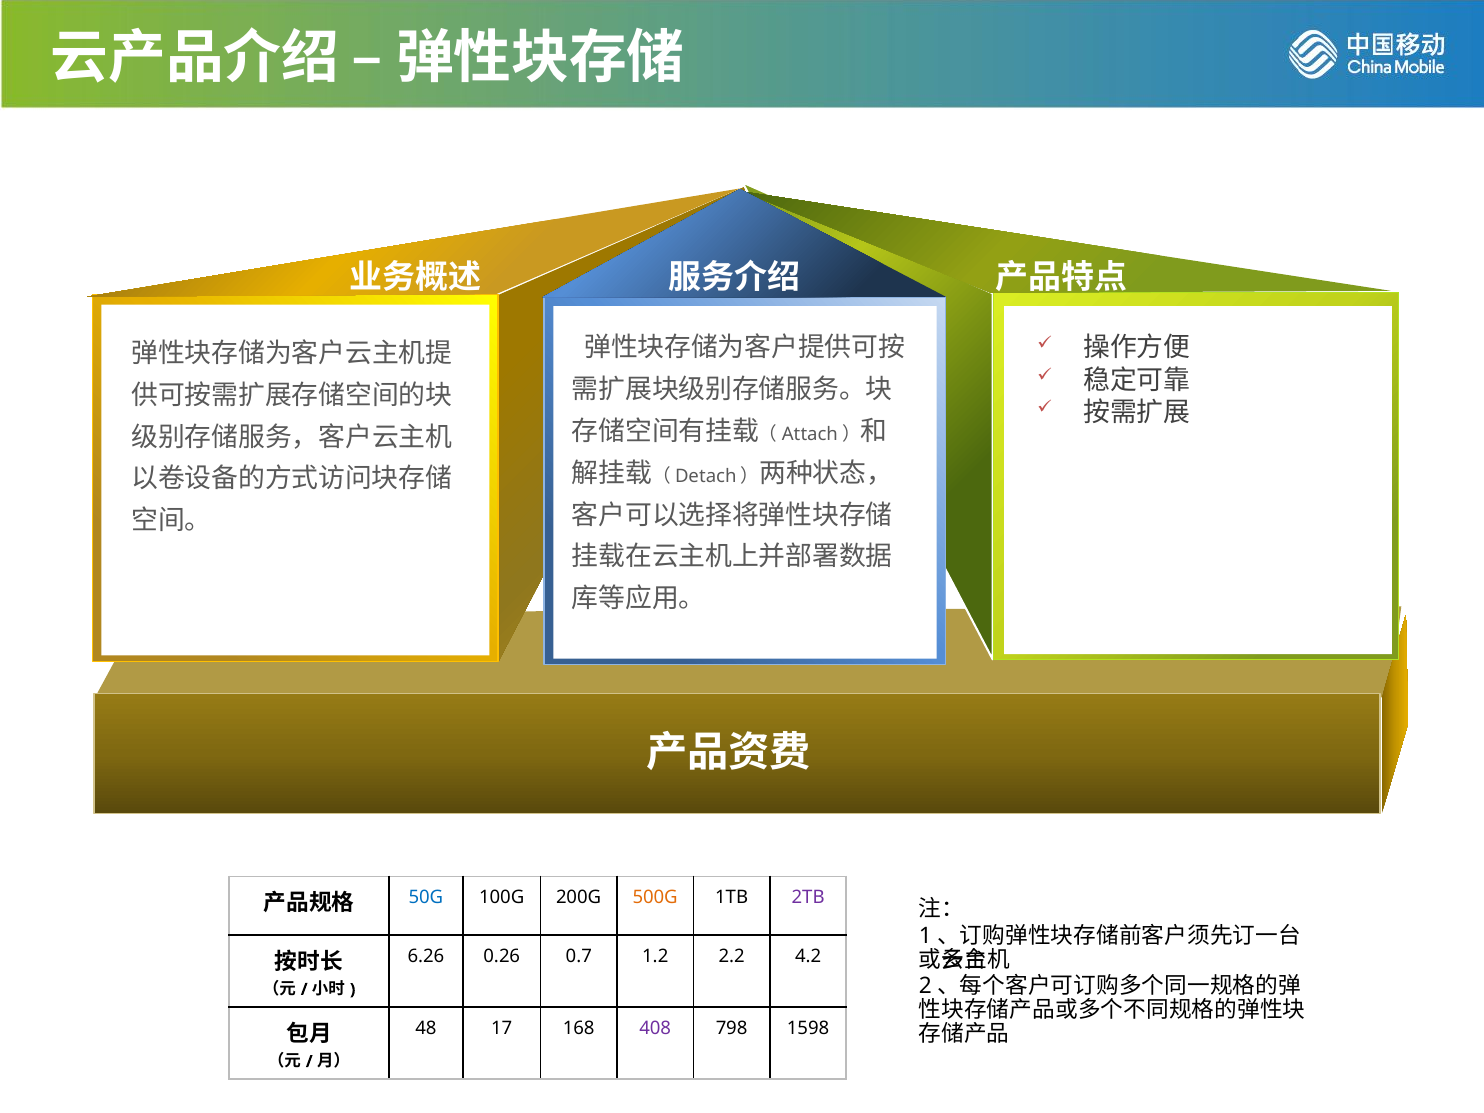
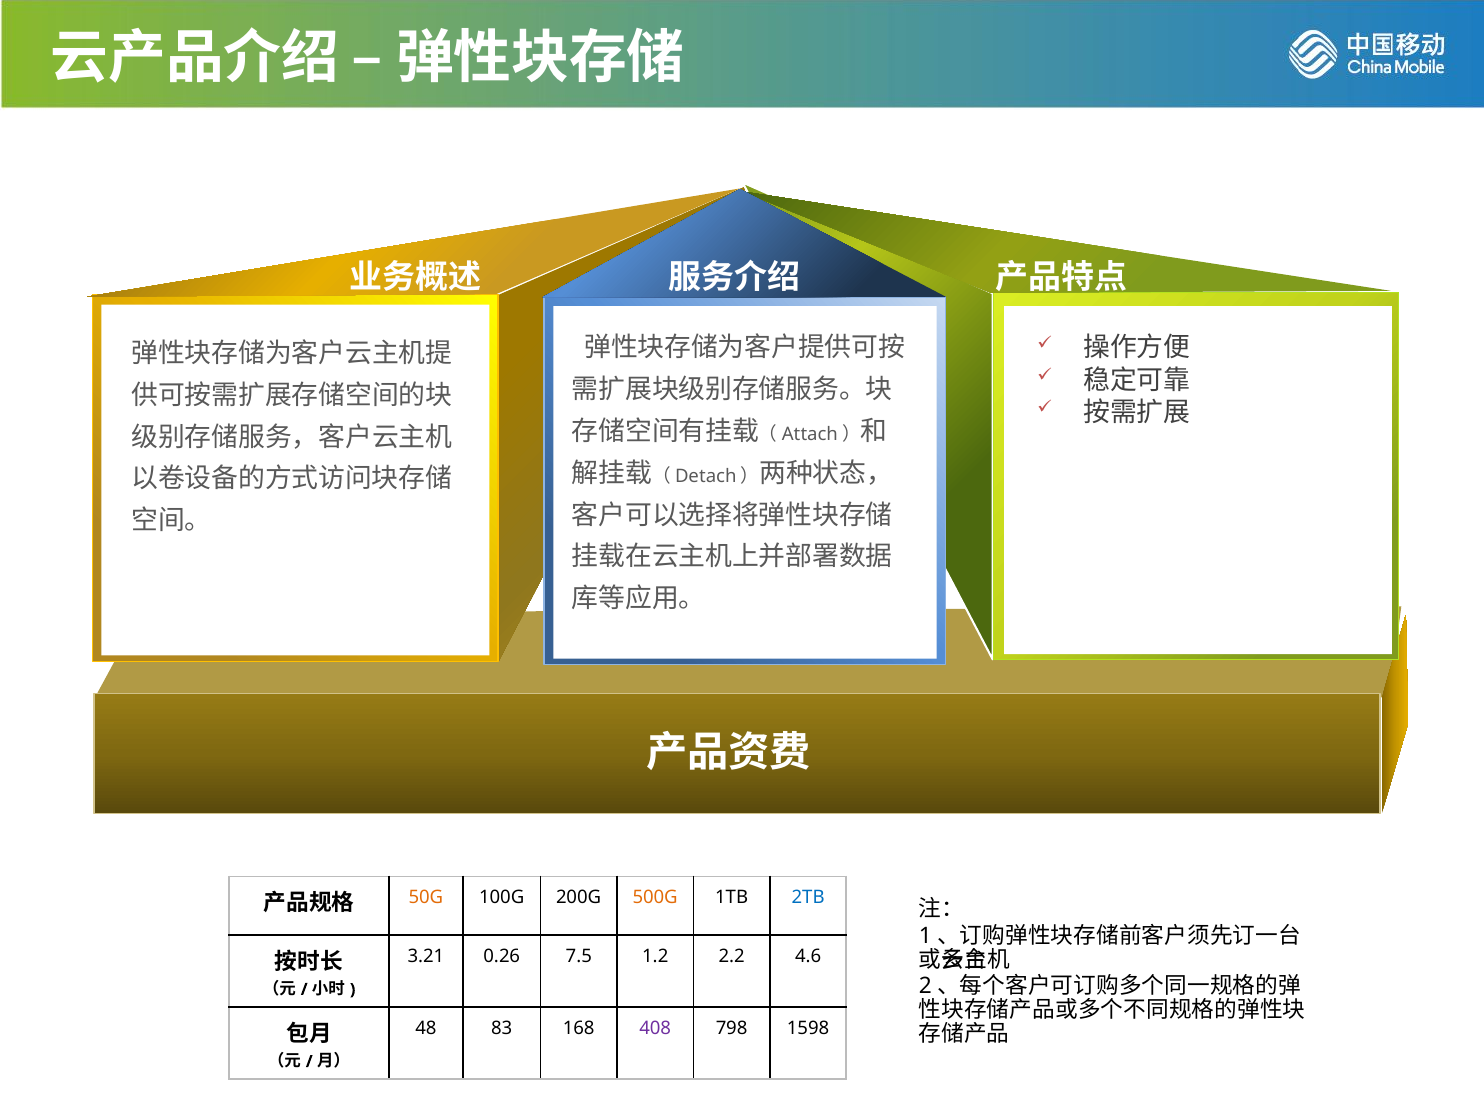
50G colour: blue -> orange (426, 898)
2TB colour: purple -> blue (808, 898)
6.26: 6.26 -> 3.21 (426, 956)
0.7: 0.7 -> 7.5 (579, 956)
4.2: 4.2 -> 4.6 (808, 956)
17: 17 -> 83 (502, 1028)
